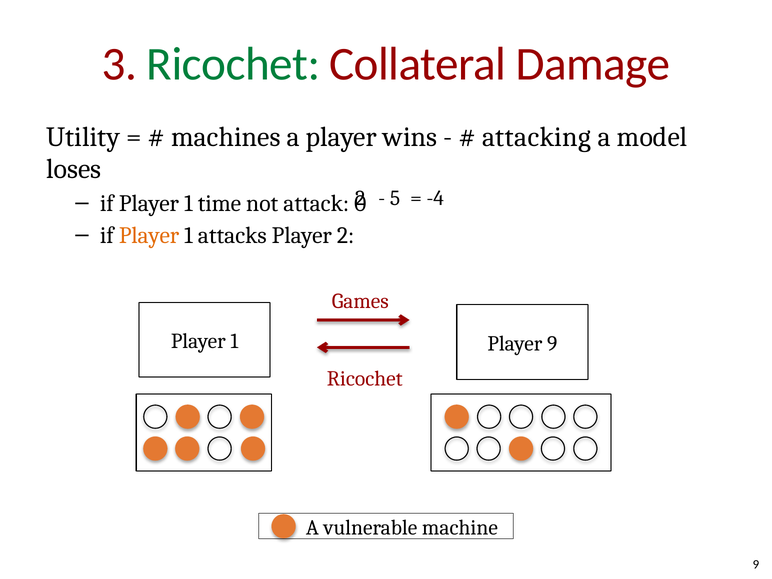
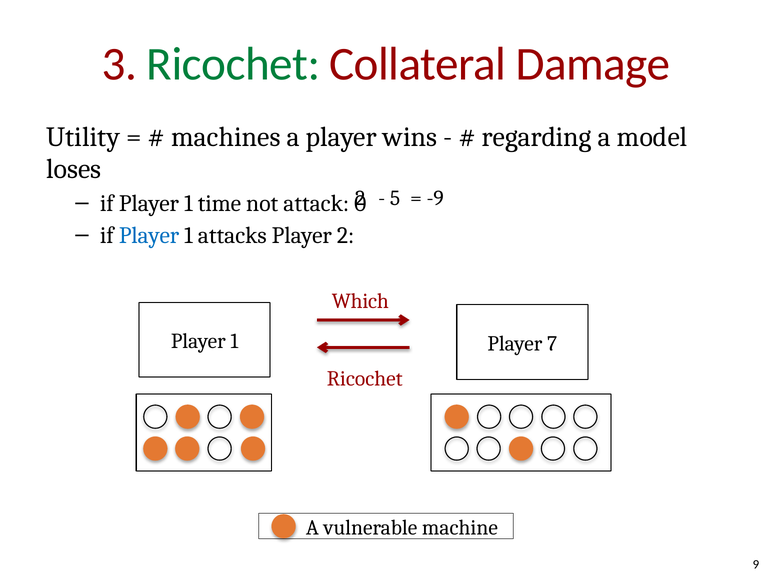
attacking: attacking -> regarding (537, 137)
-4: -4 -> -9 (435, 198)
Player colour: orange -> blue (149, 235)
Games: Games -> Which (360, 301)
Player 9: 9 -> 7 (552, 344)
